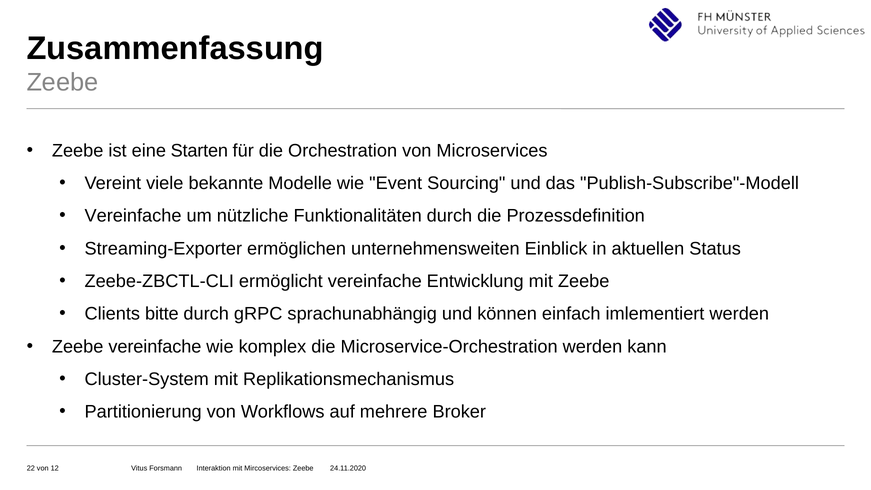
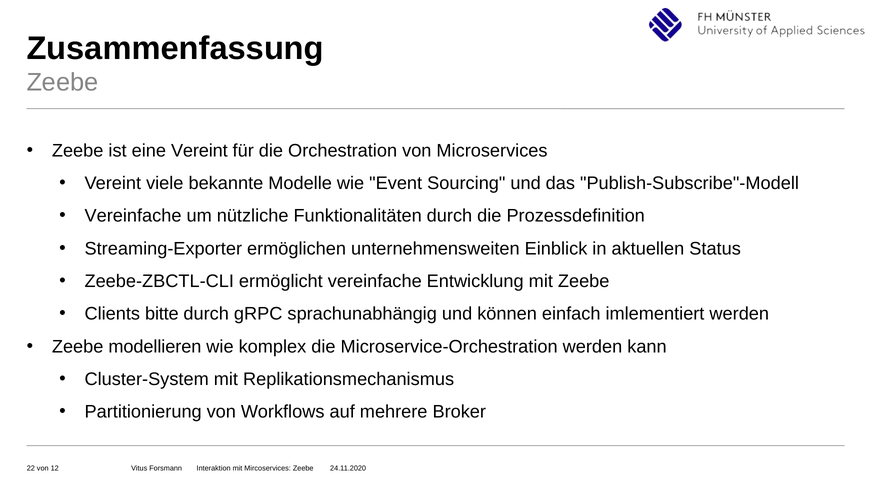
eine Starten: Starten -> Vereint (199, 151)
Zeebe vereinfache: vereinfache -> modellieren (155, 347)
